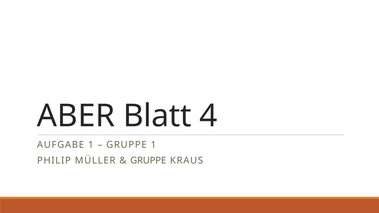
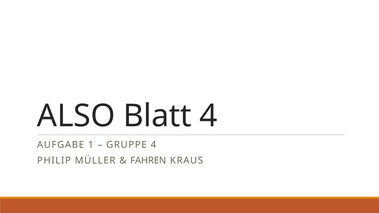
ABER: ABER -> ALSO (76, 116)
GRUPPE 1: 1 -> 4 (153, 145)
GRUPPE: GRUPPE -> FAHREN (148, 161)
